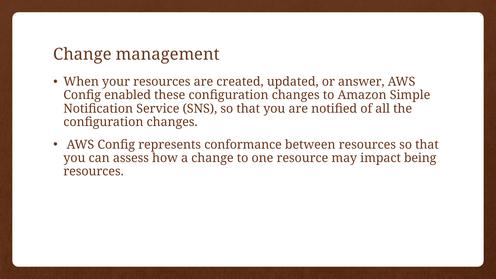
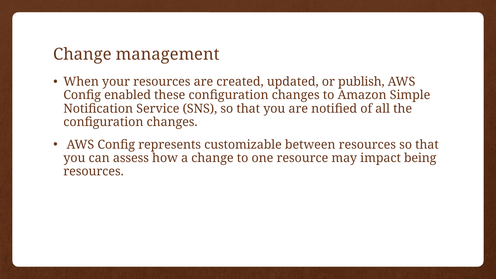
answer: answer -> publish (361, 82)
conformance: conformance -> customizable (243, 145)
